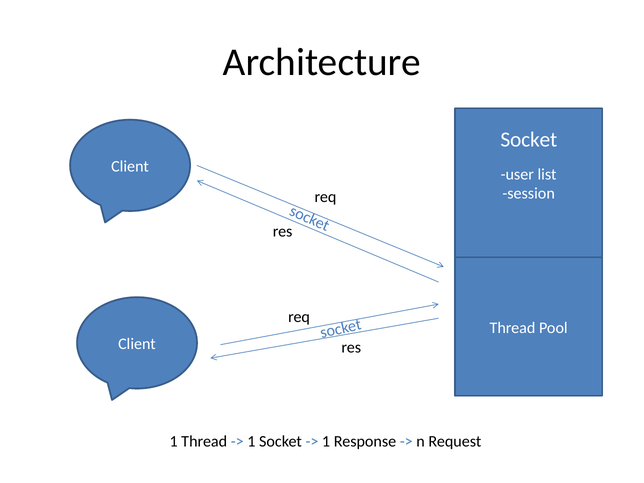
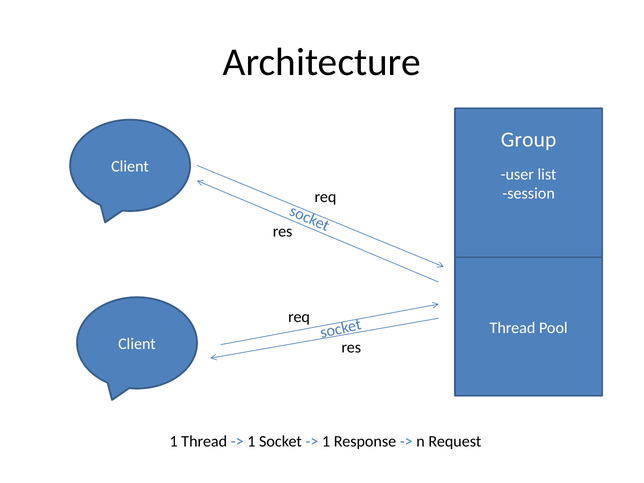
Socket: Socket -> Group (529, 140)
